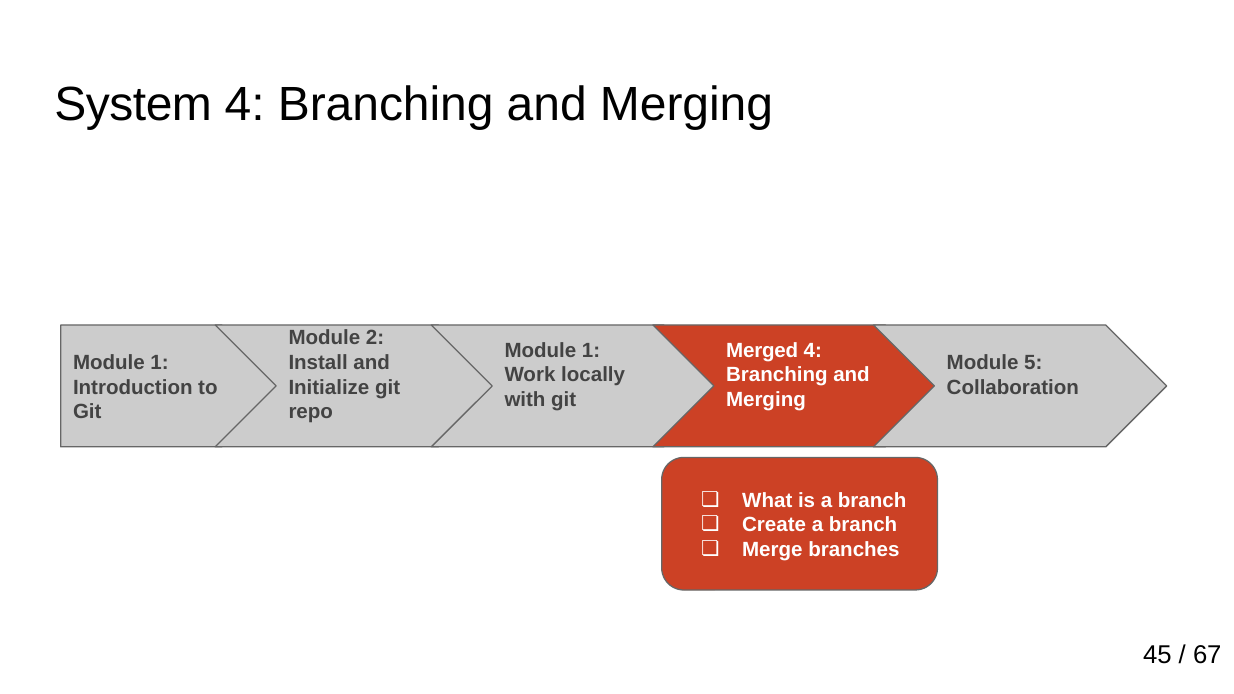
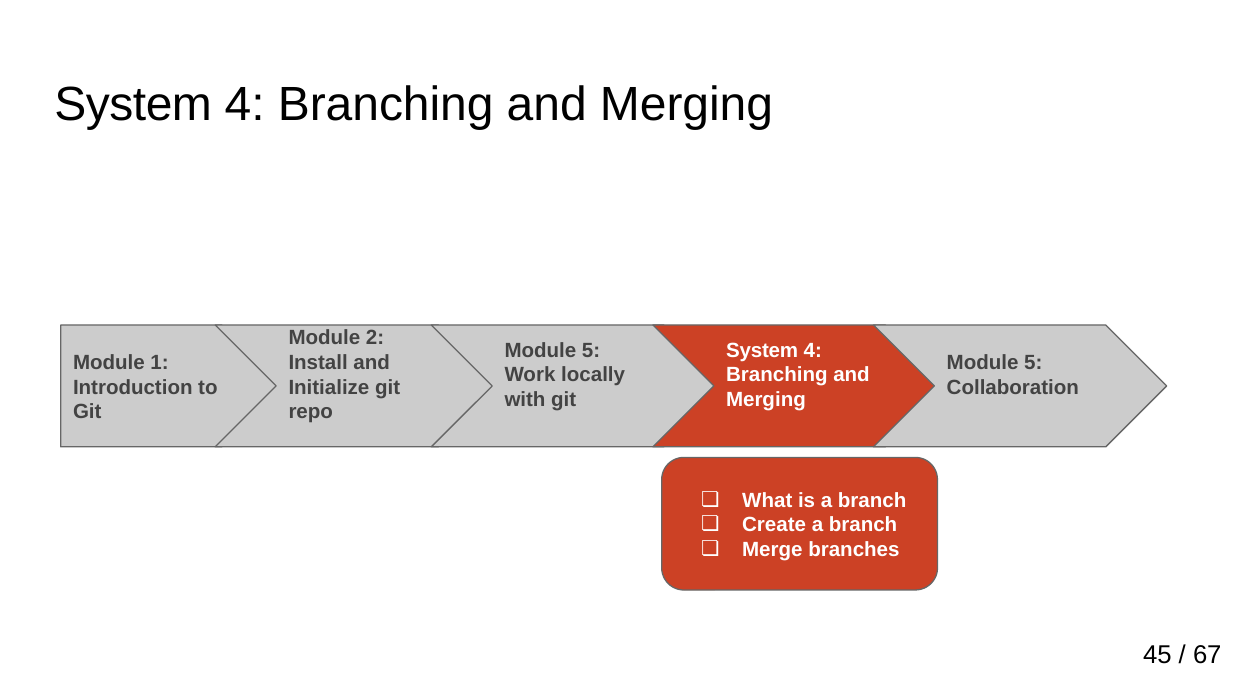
1: 1 -> 5 (591, 350)
Merged: Merged -> System (762, 350)
